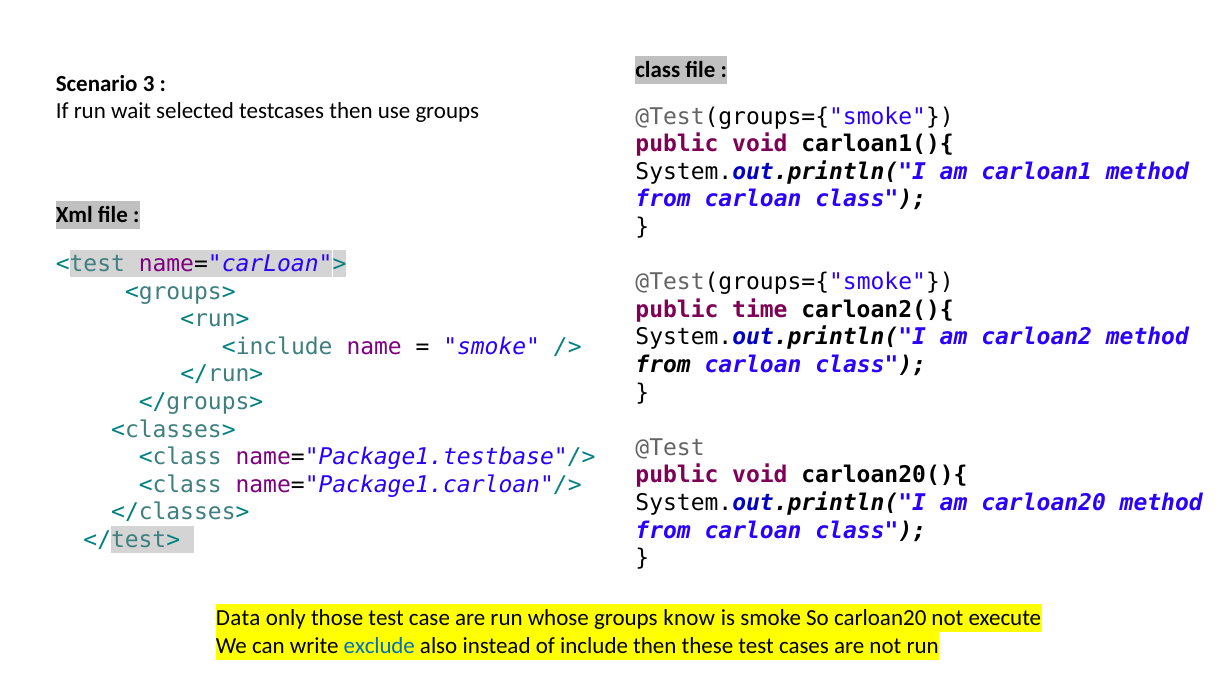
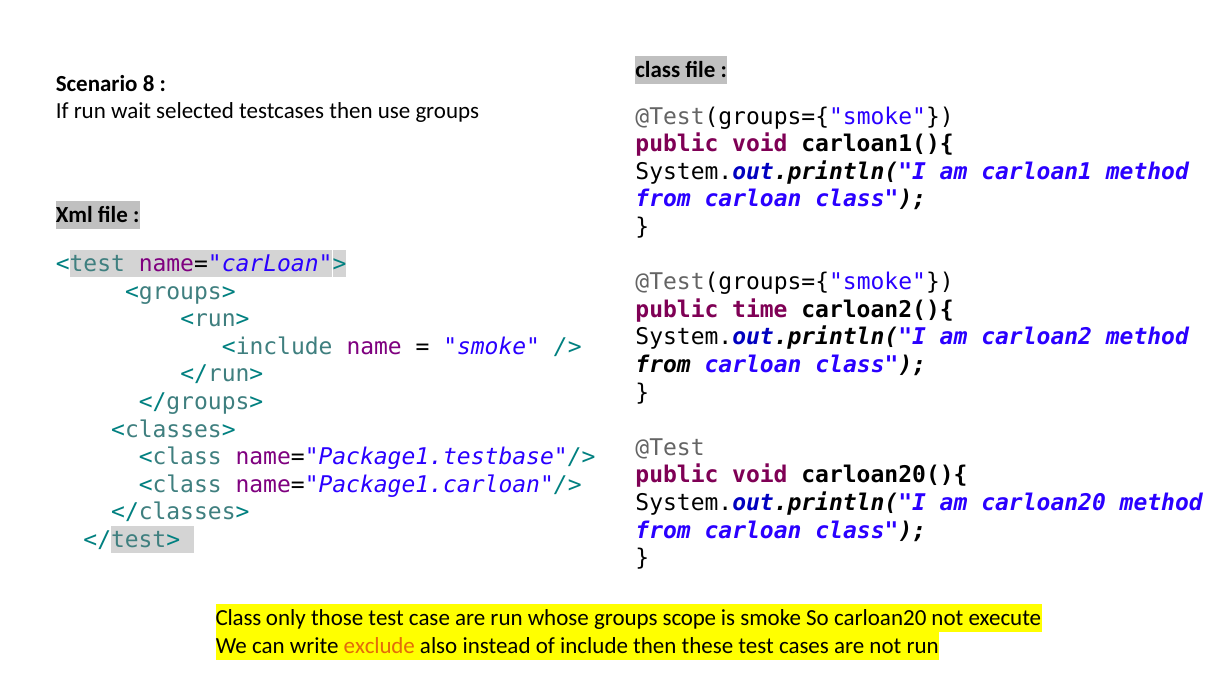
3: 3 -> 8 (149, 83)
Data: Data -> Class (238, 619)
know: know -> scope (689, 619)
exclude colour: blue -> orange (379, 646)
